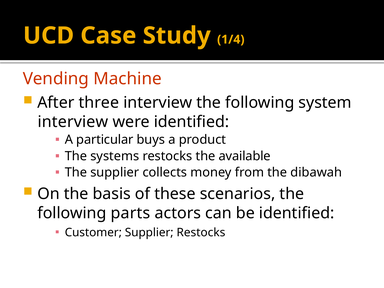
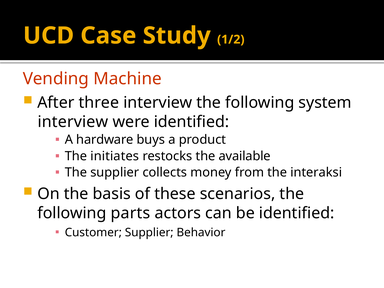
1/4: 1/4 -> 1/2 (231, 40)
particular: particular -> hardware (105, 140)
systems: systems -> initiates (115, 156)
dibawah: dibawah -> interaksi (316, 172)
Supplier Restocks: Restocks -> Behavior (201, 232)
